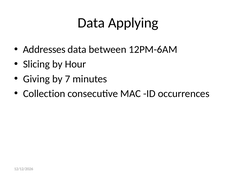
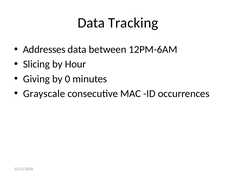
Applying: Applying -> Tracking (133, 23)
7: 7 -> 0 (68, 79)
Collection: Collection -> Grayscale (44, 94)
